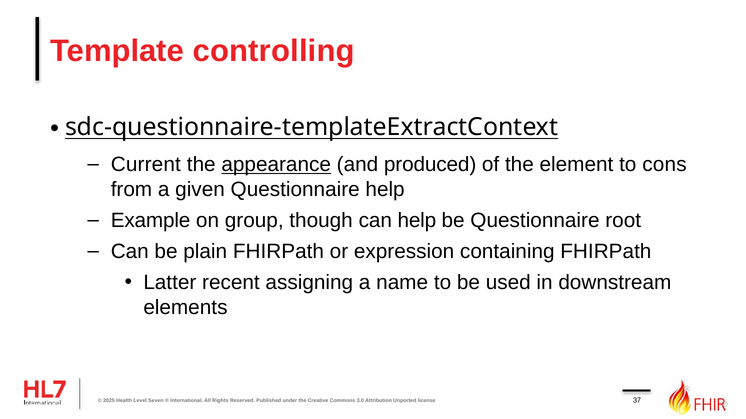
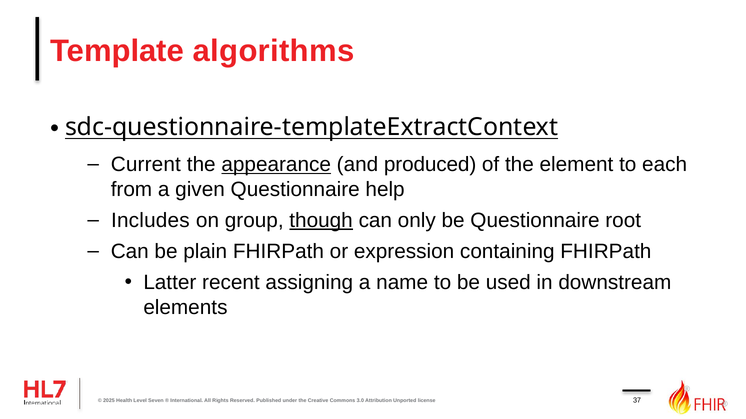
controlling: controlling -> algorithms (274, 51)
cons: cons -> each (665, 165)
Example: Example -> Includes (150, 221)
though underline: none -> present (321, 221)
can help: help -> only (417, 221)
